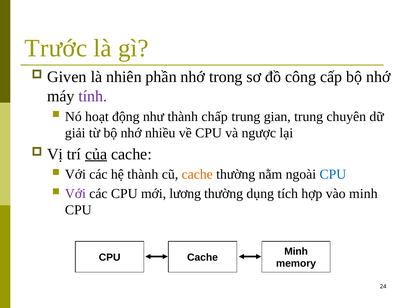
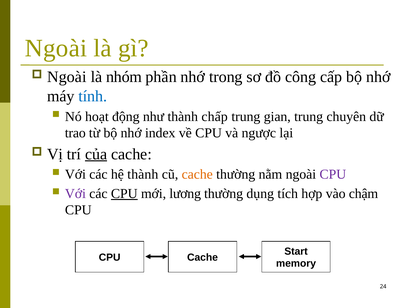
Trước: Trước -> Ngoài (56, 48)
Given: Given -> Ngoài (67, 77)
nhiên: nhiên -> nhóm (124, 77)
tính colour: purple -> blue (93, 96)
giải: giải -> trao (75, 133)
nhiều: nhiều -> index (160, 133)
CPU colour: blue -> purple (333, 175)
CPU underline: none -> present (124, 194)
vào minh: minh -> chậm (363, 194)
Minh: Minh -> Start (296, 251)
